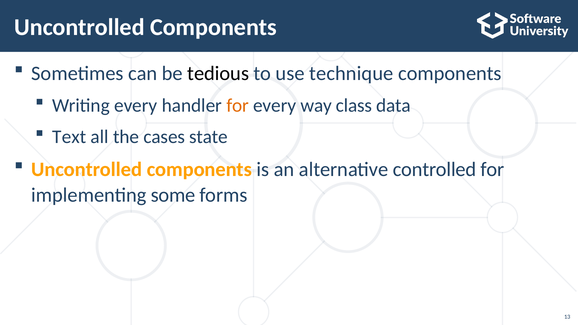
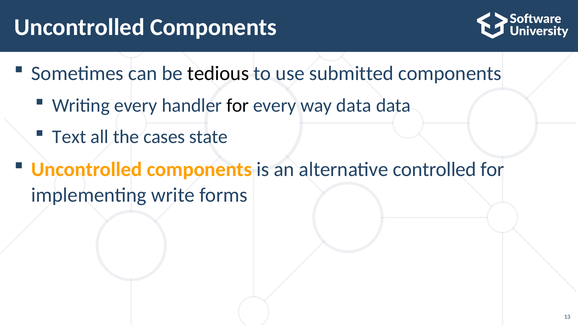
technique: technique -> submitted (351, 73)
for colour: orange -> black (238, 105)
way class: class -> data (354, 105)
some: some -> write (173, 195)
